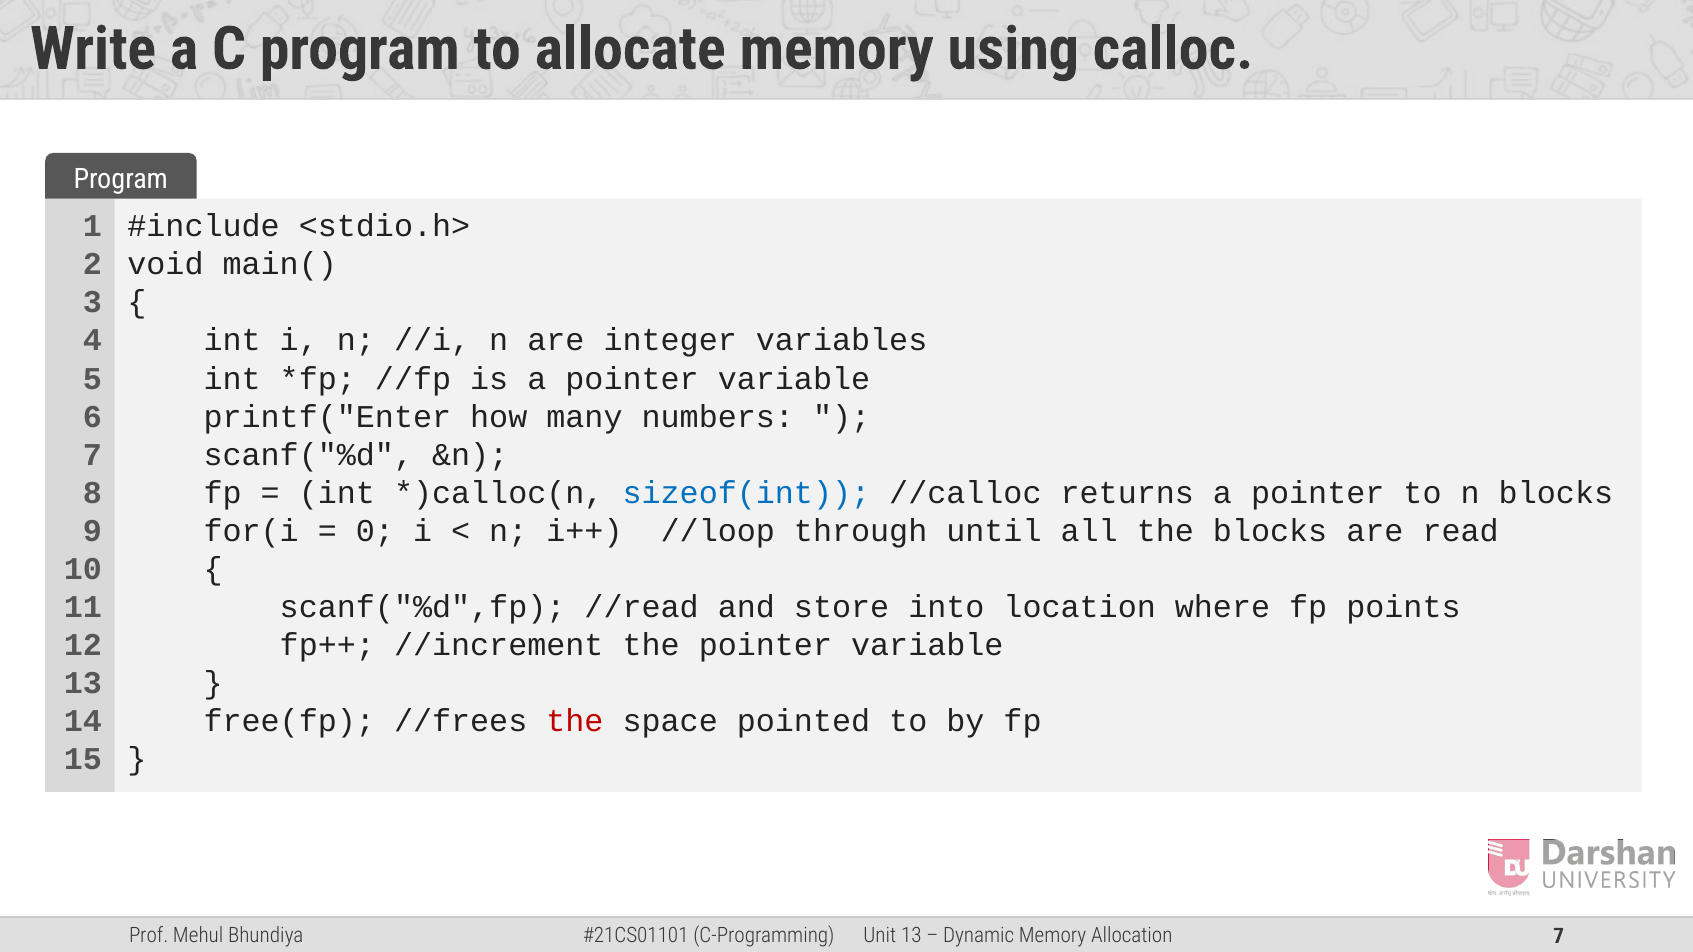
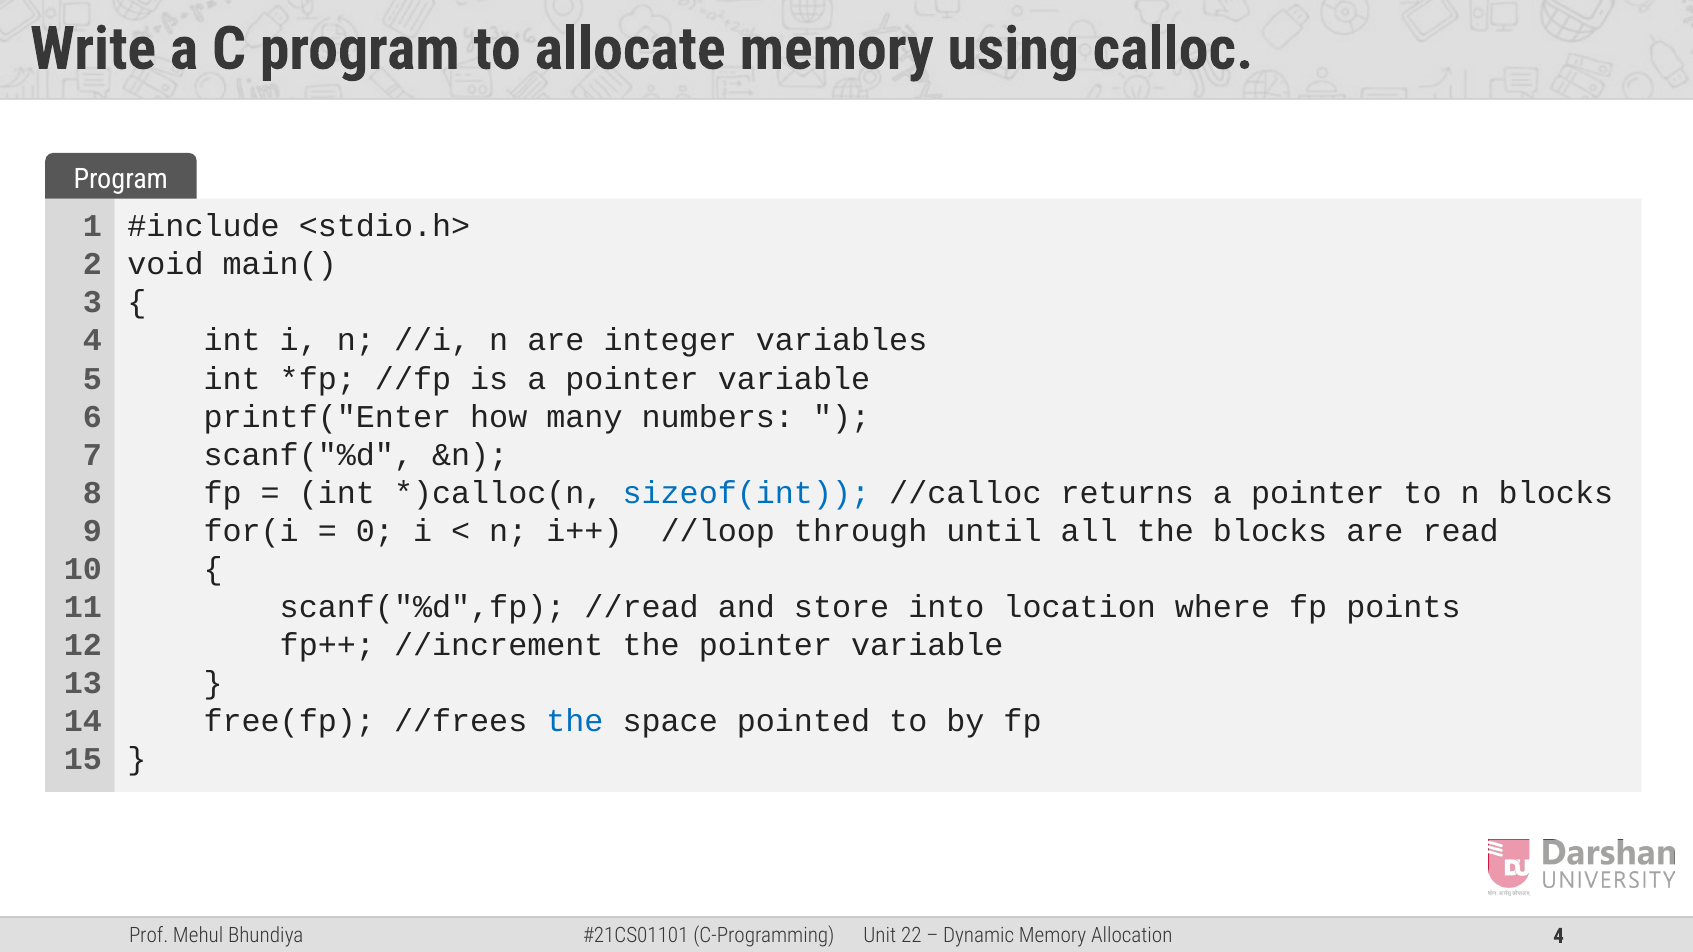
the colour: red -> blue (575, 722)
13: 13 -> 22 (911, 936)
7: 7 -> 4 (1559, 936)
